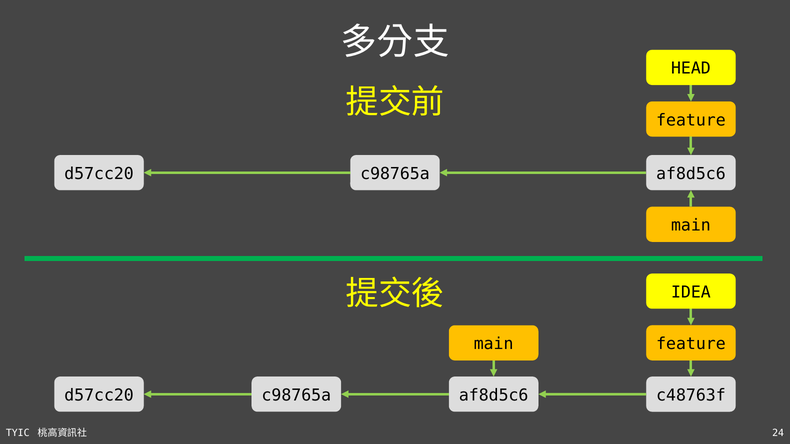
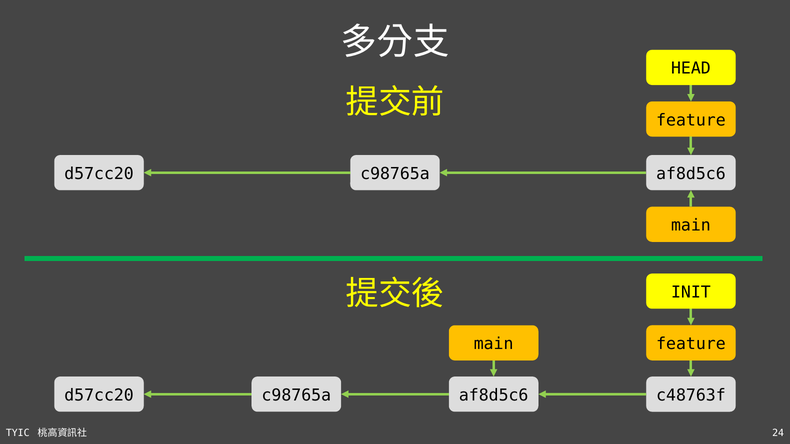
IDEA: IDEA -> INIT (691, 293)
